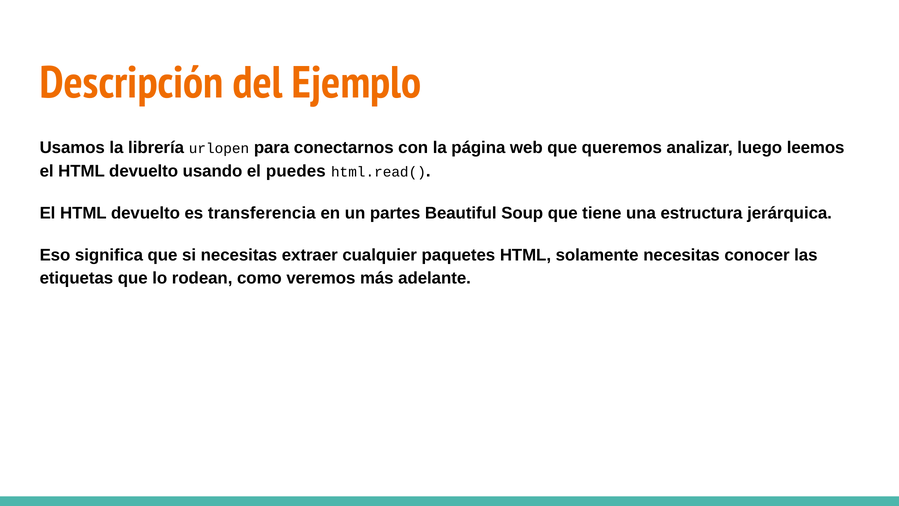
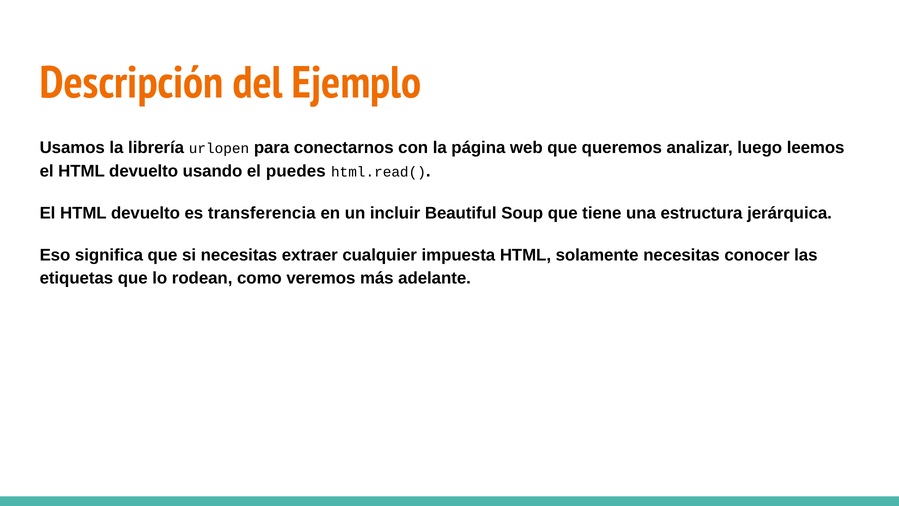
partes: partes -> incluir (395, 213)
paquetes: paquetes -> impuesta (458, 255)
